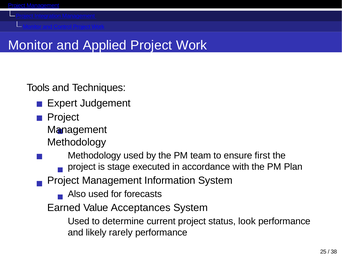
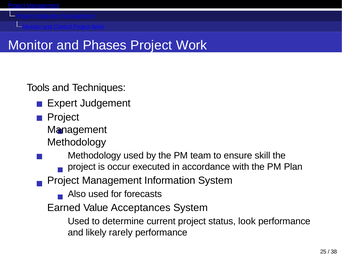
Applied: Applied -> Phases (105, 45)
first: first -> skill (262, 156)
stage: stage -> occur (119, 167)
